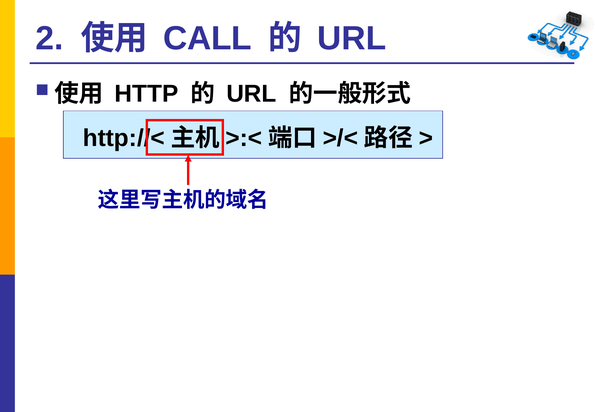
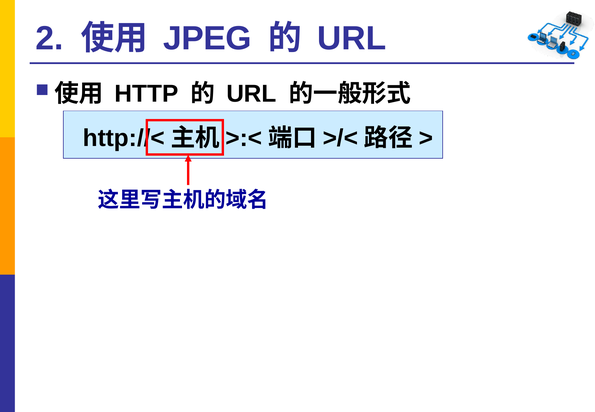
CALL: CALL -> JPEG (208, 38)
